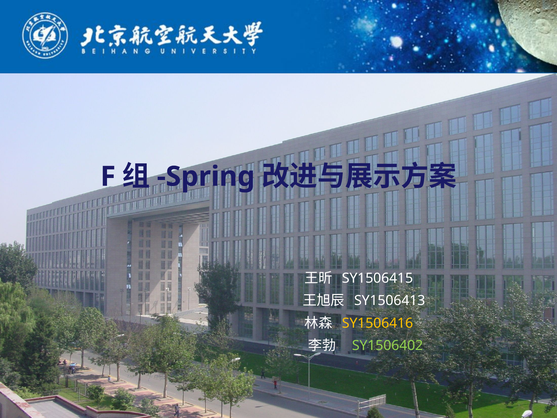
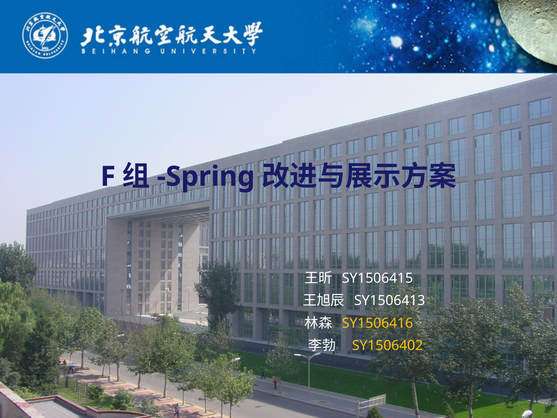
SY1506402 colour: light green -> yellow (388, 345)
